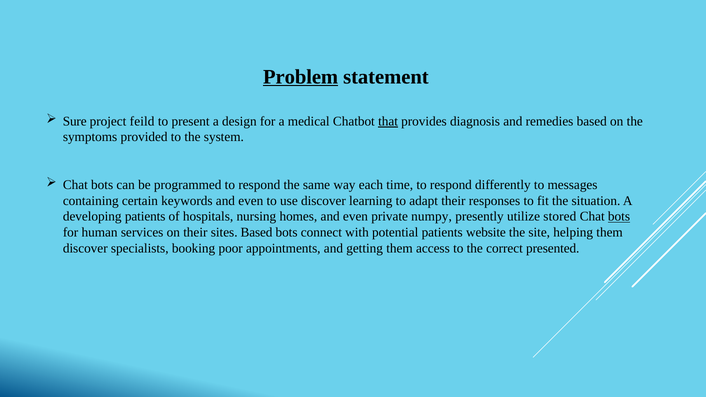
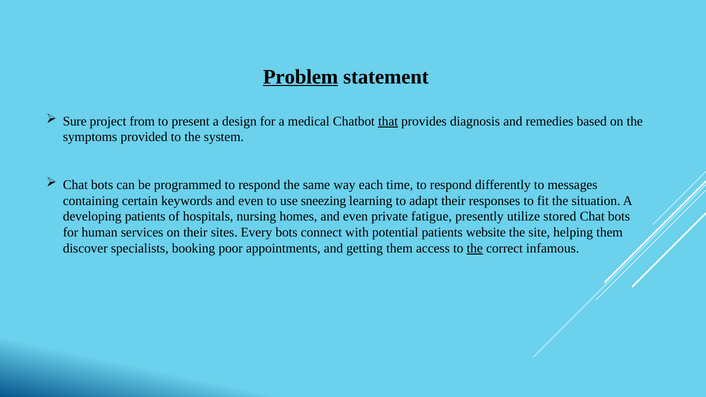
feild: feild -> from (142, 121)
use discover: discover -> sneezing (324, 201)
numpy: numpy -> fatigue (432, 217)
bots underline: present -> none (619, 217)
sites Based: Based -> Every (256, 232)
the underline: none -> present (475, 248)
presented: presented -> infamous (553, 248)
